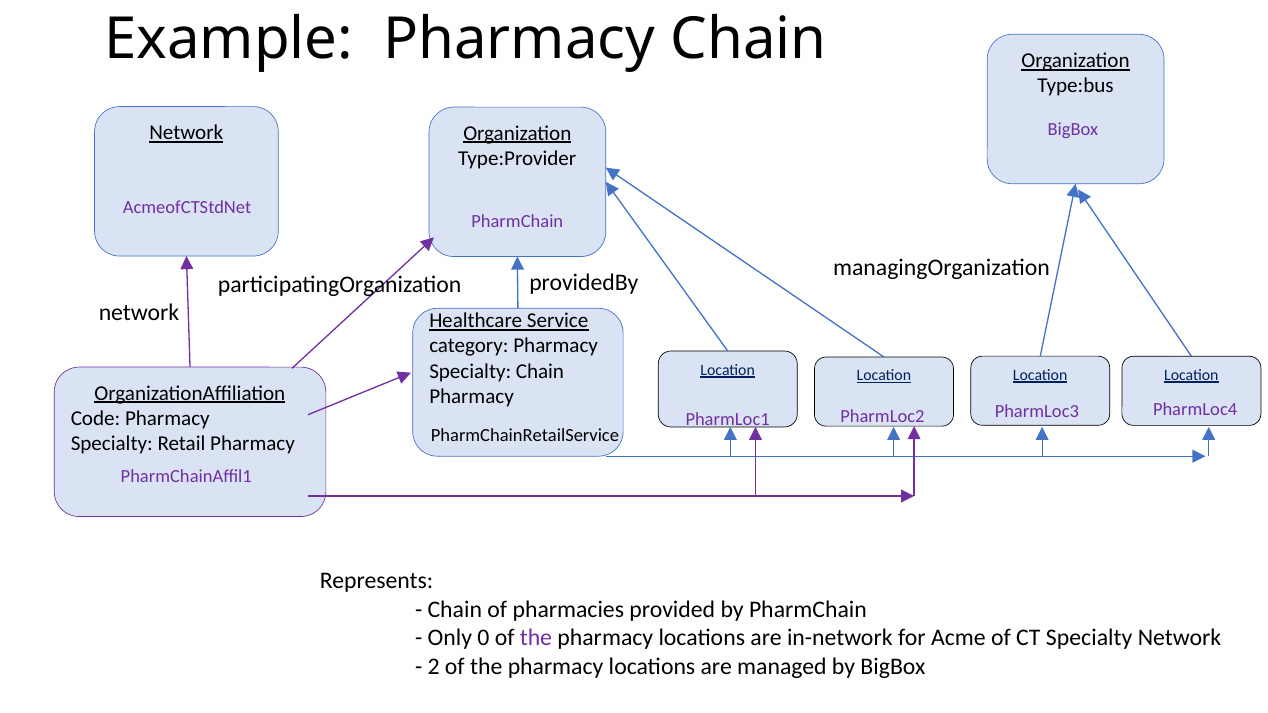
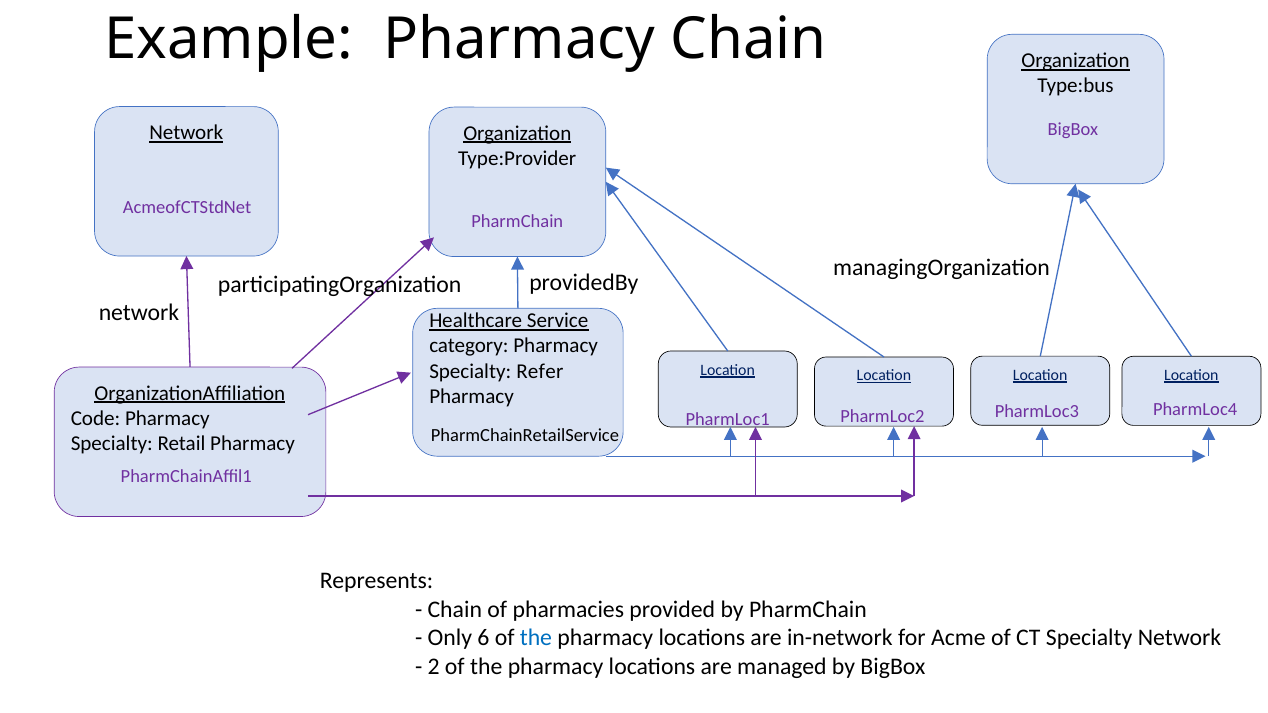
Specialty Chain: Chain -> Refer (540, 371)
0: 0 -> 6 (483, 638)
the colour: purple -> blue (536, 638)
